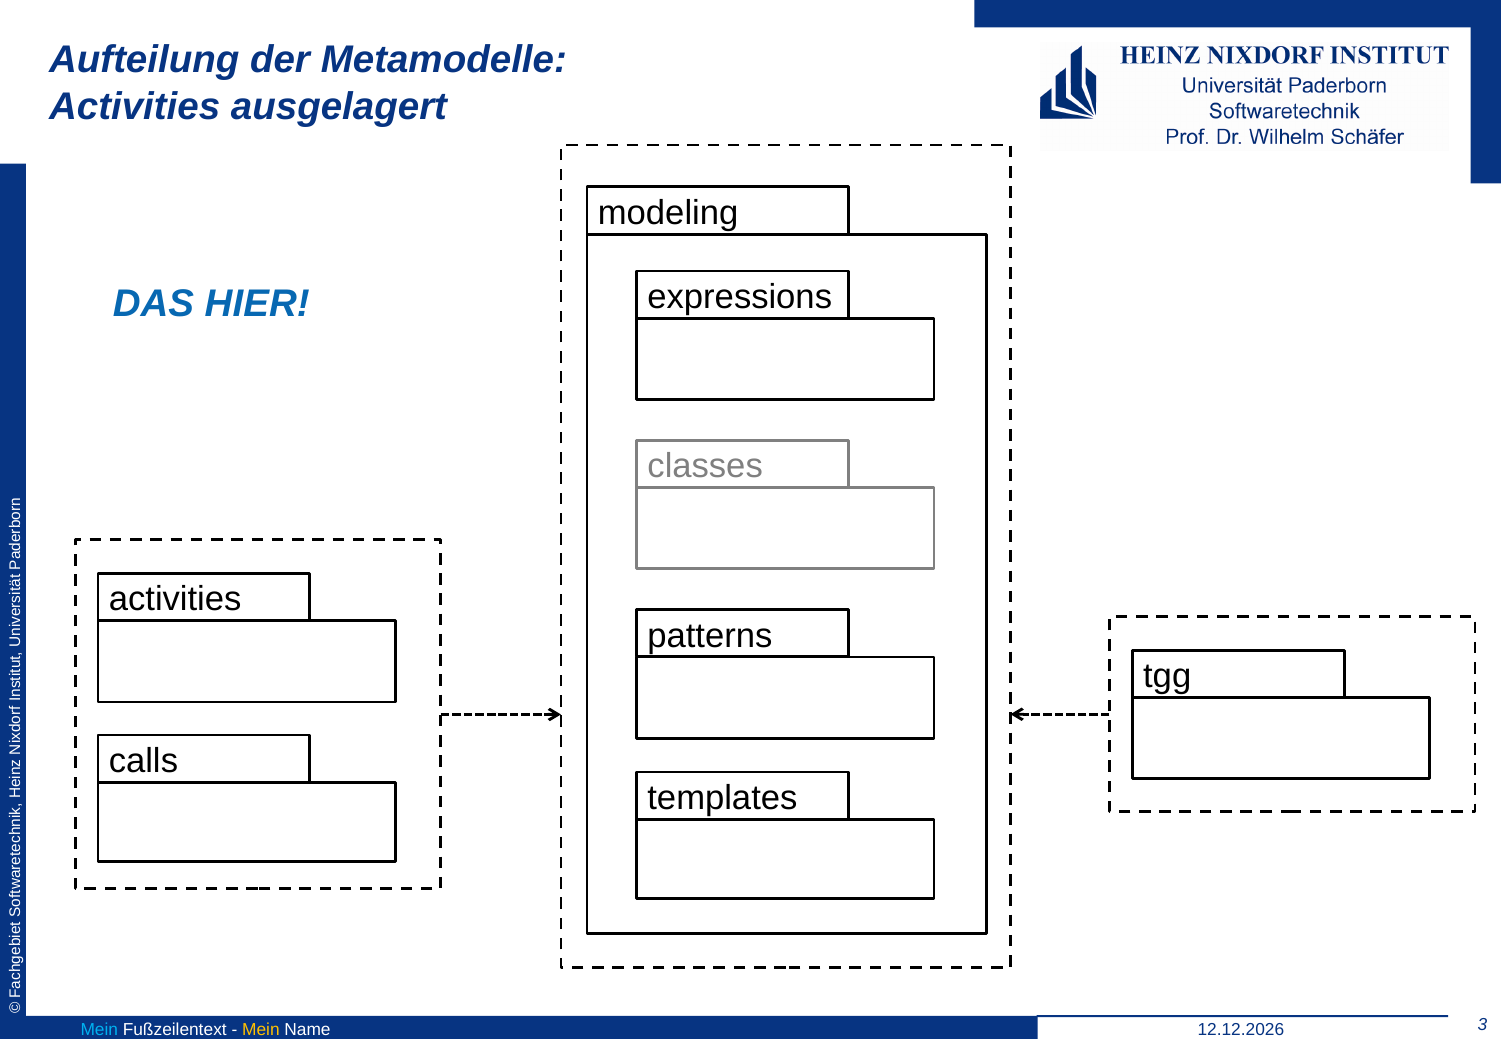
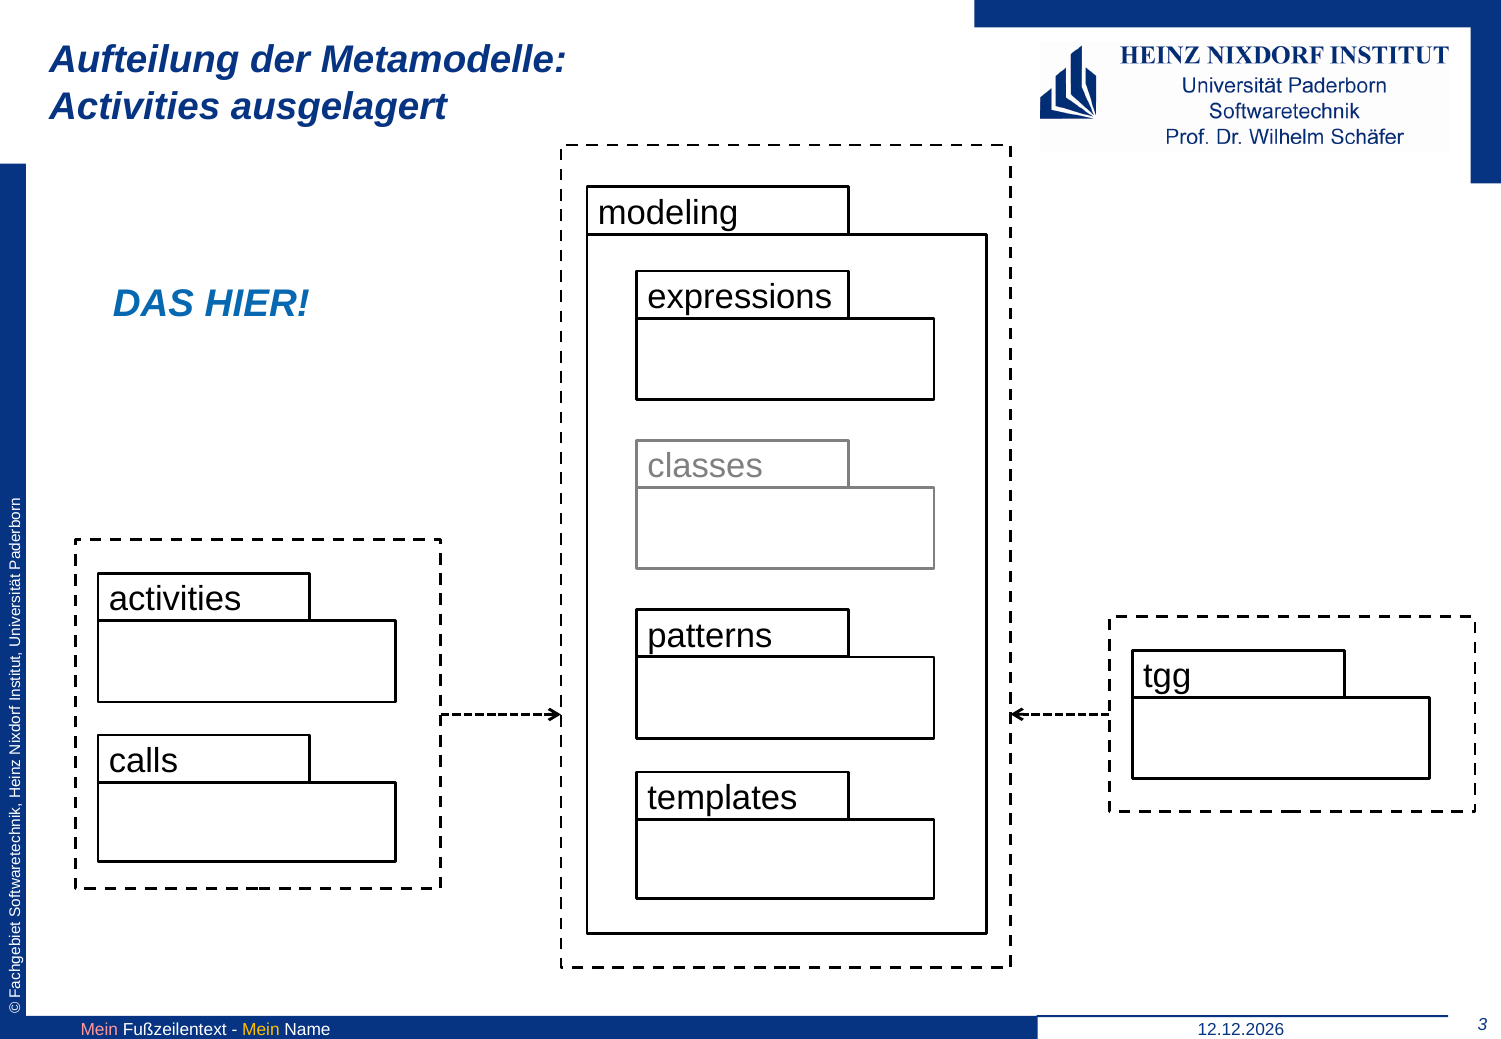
Mein colour: light blue -> pink (99, 1030)
